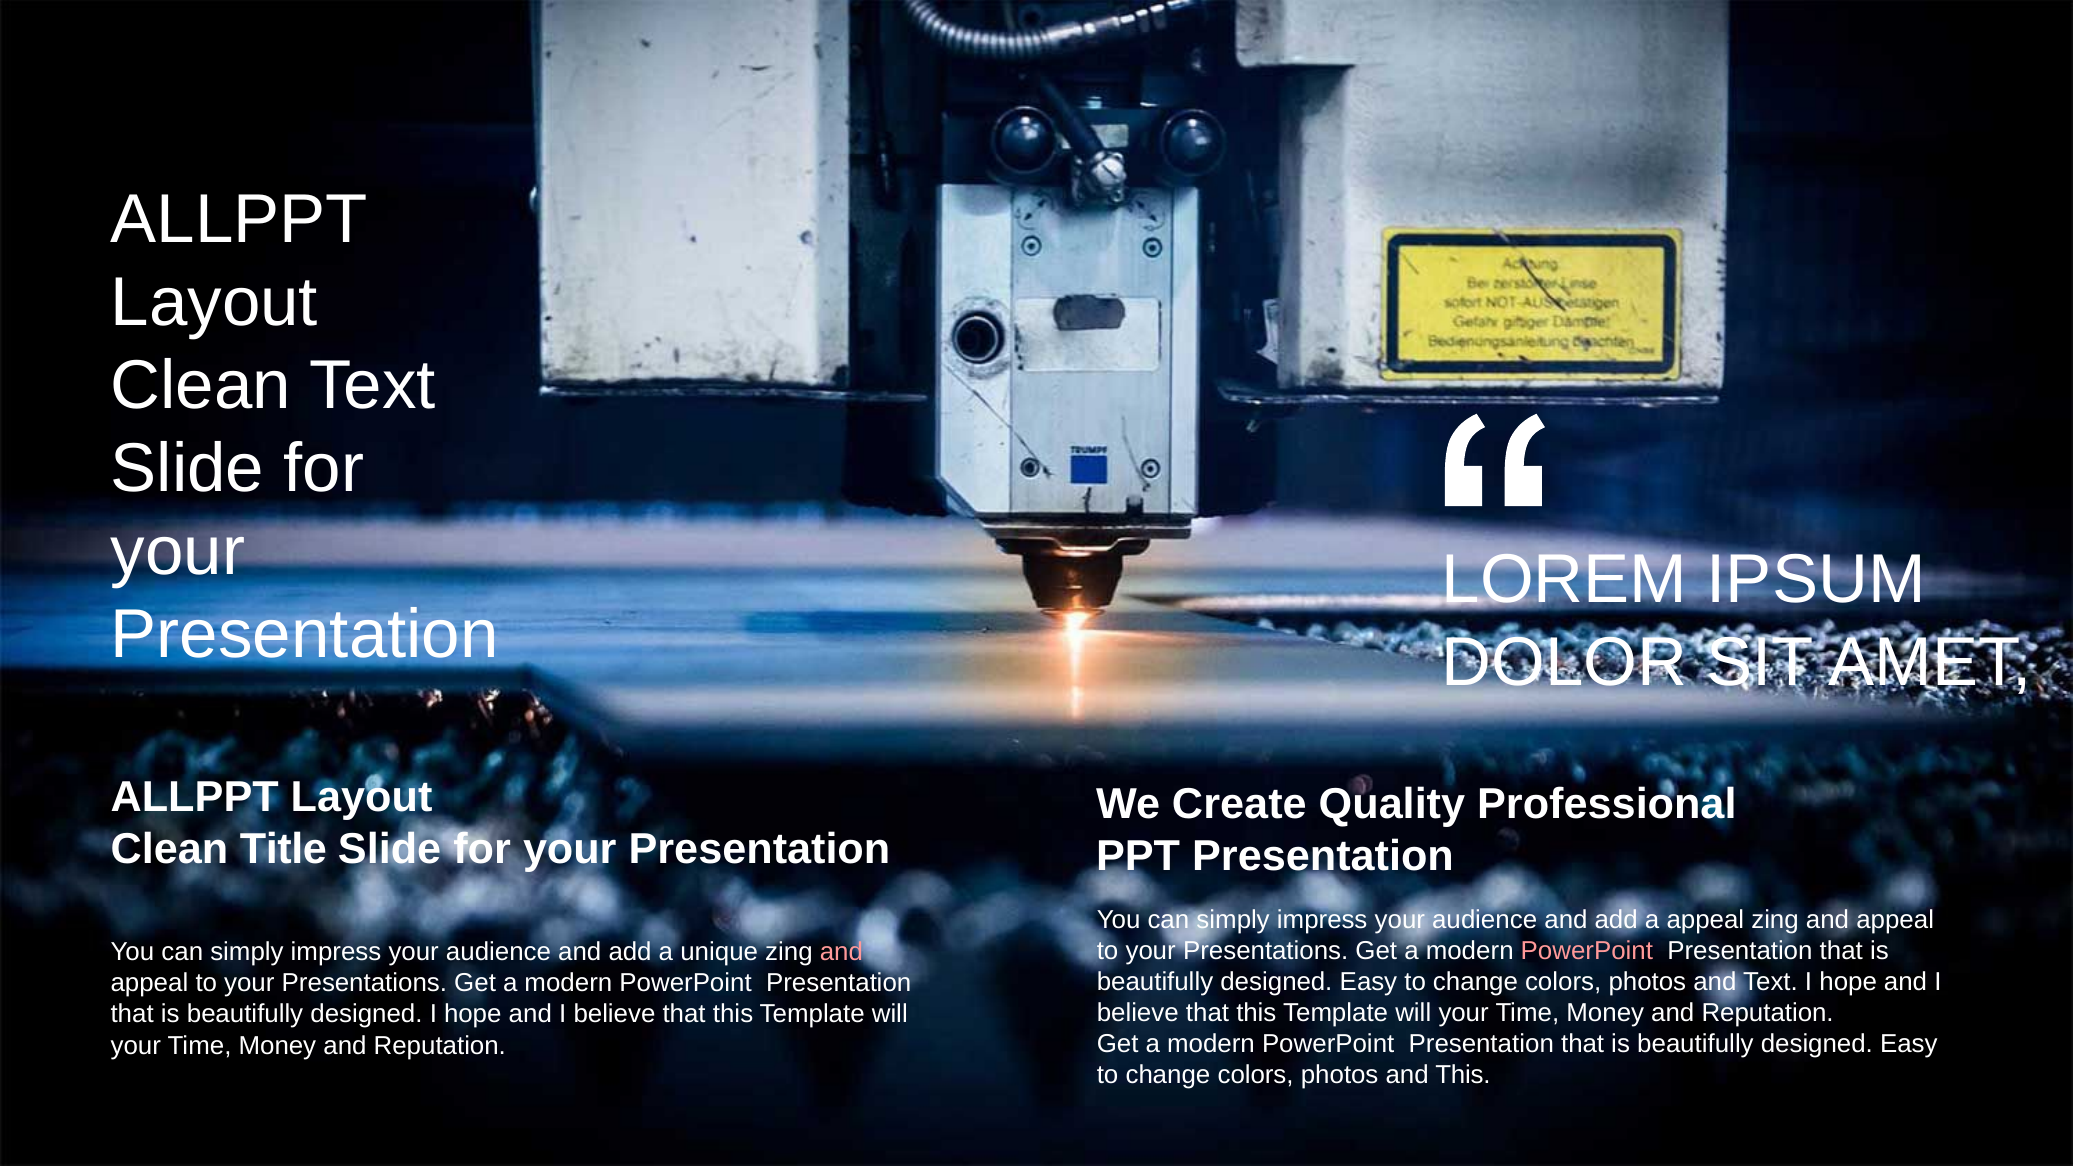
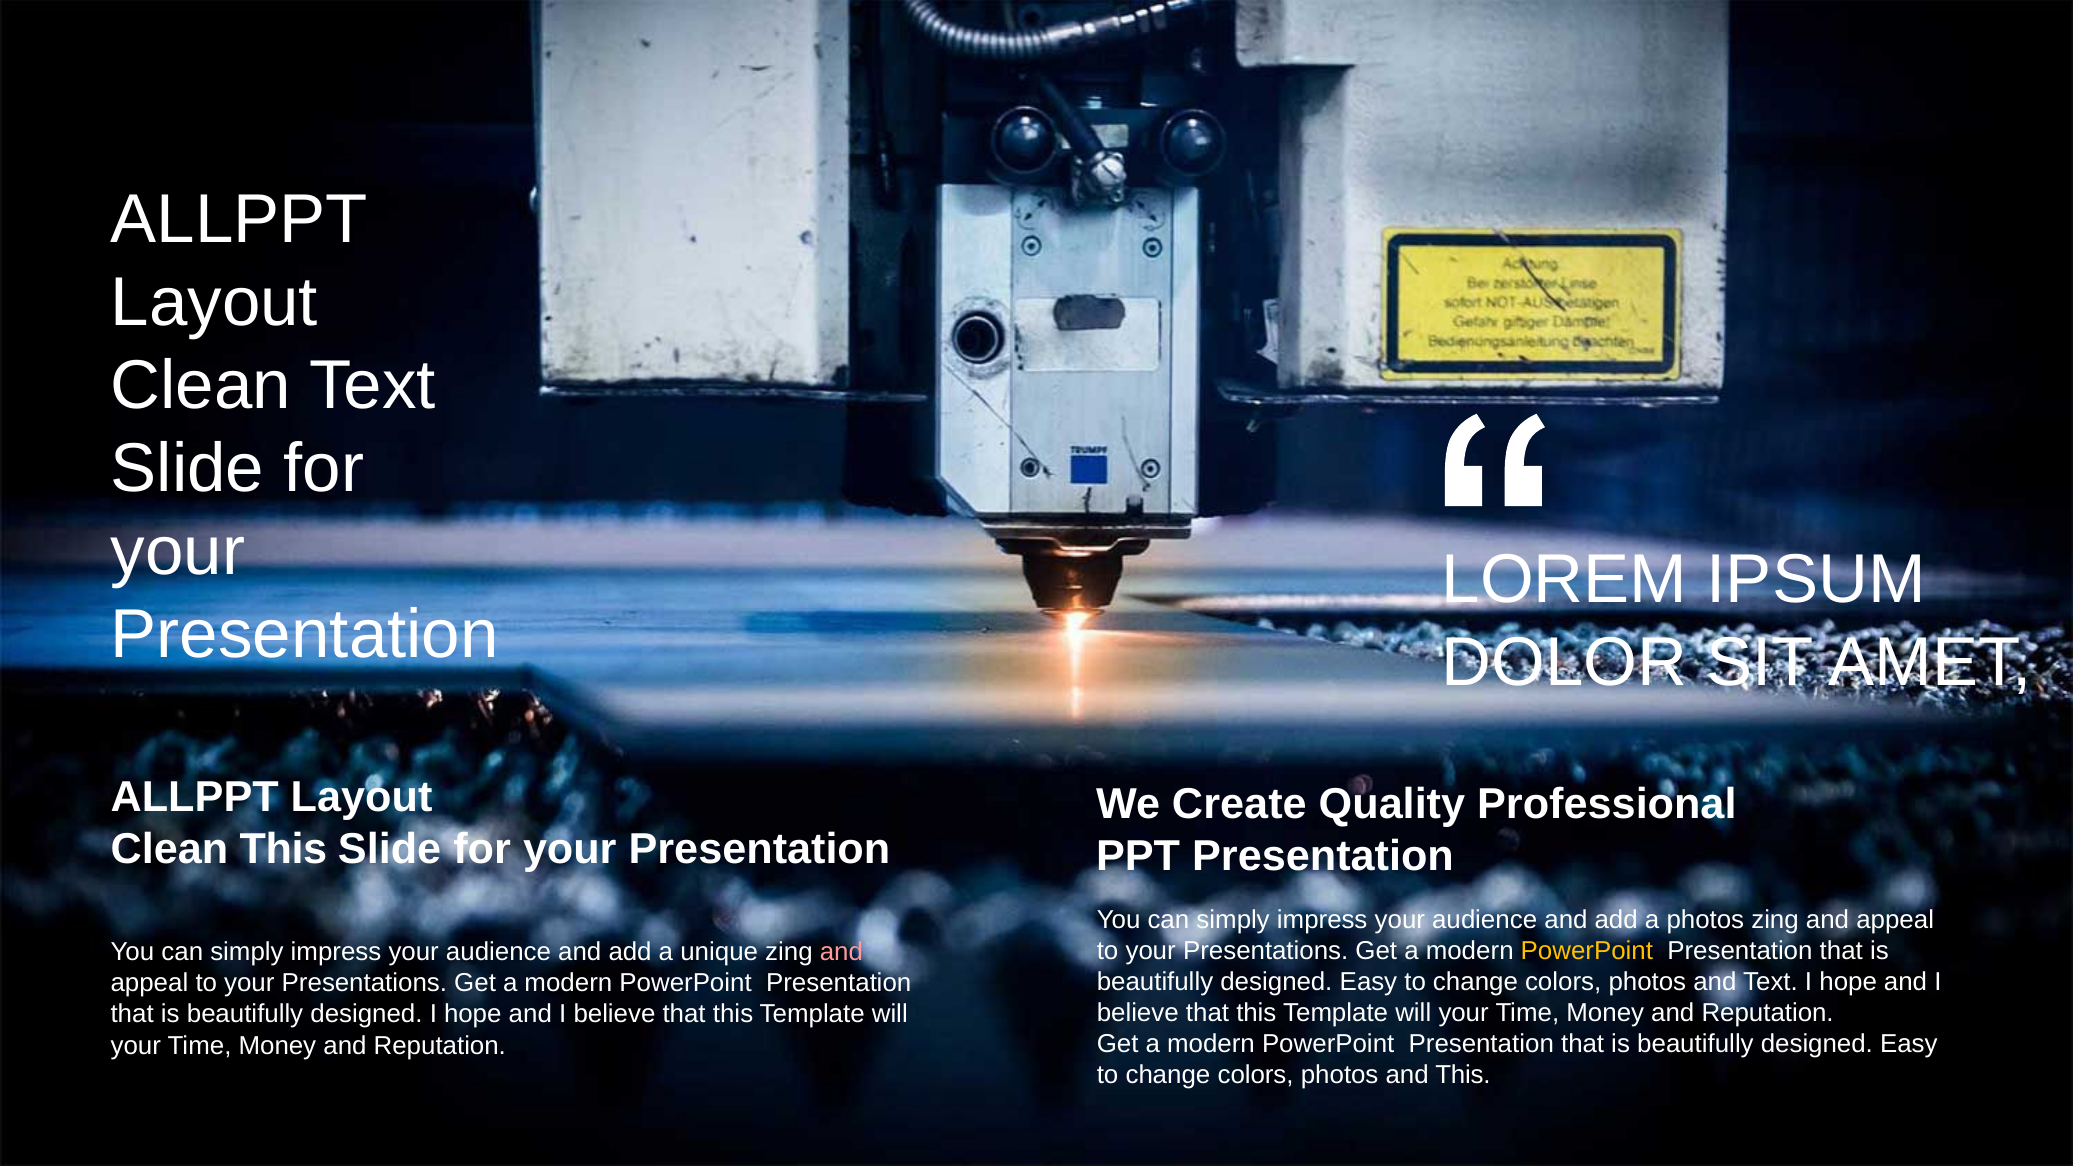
Clean Title: Title -> This (283, 849)
a appeal: appeal -> photos (1705, 920)
PowerPoint colour: pink -> yellow (1587, 951)
